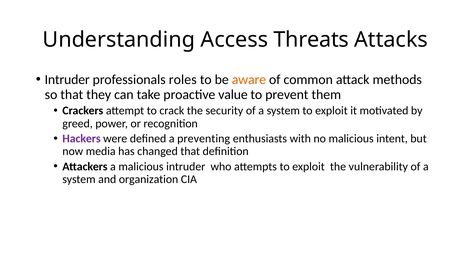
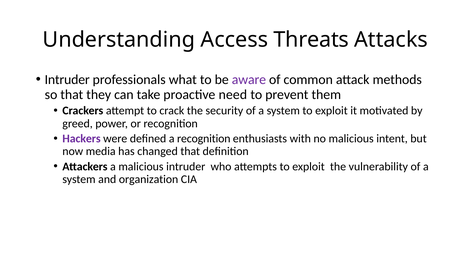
roles: roles -> what (183, 80)
aware colour: orange -> purple (249, 80)
value: value -> need (233, 94)
a preventing: preventing -> recognition (204, 139)
